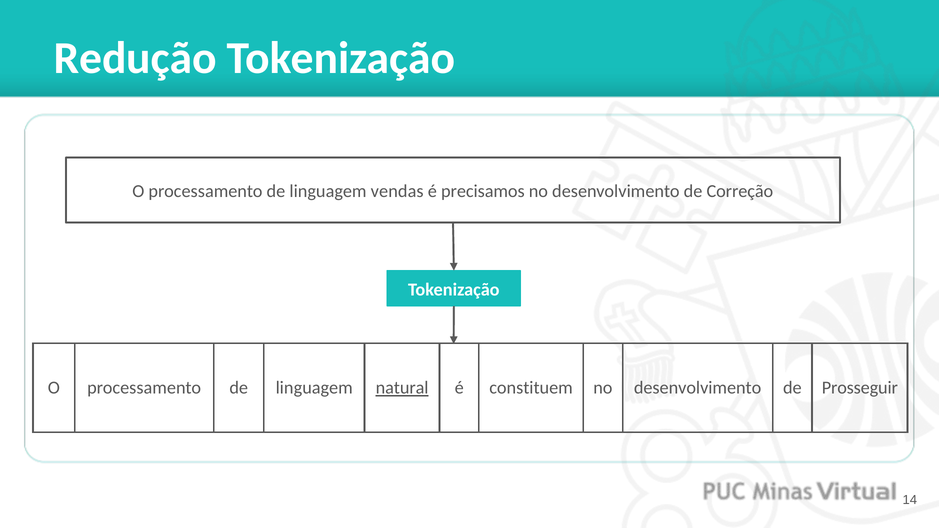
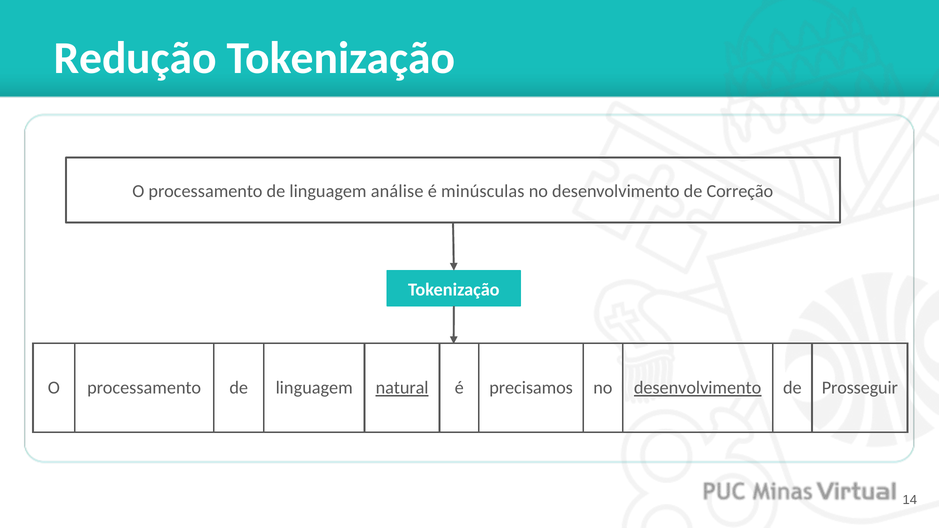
vendas: vendas -> análise (397, 192)
precisamos: precisamos -> minúsculas (483, 192)
constituem: constituem -> precisamos (531, 388)
desenvolvimento underline: none -> present (698, 388)
